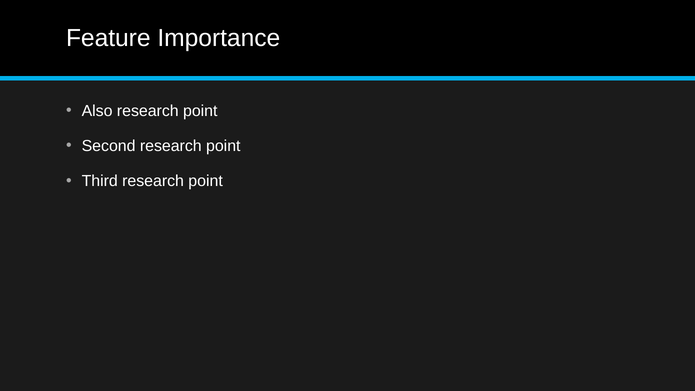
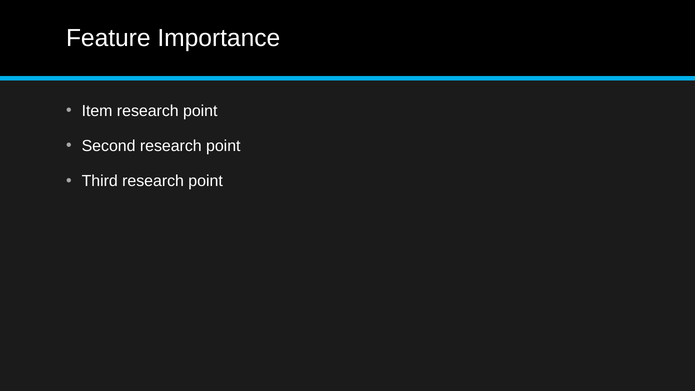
Also: Also -> Item (97, 111)
